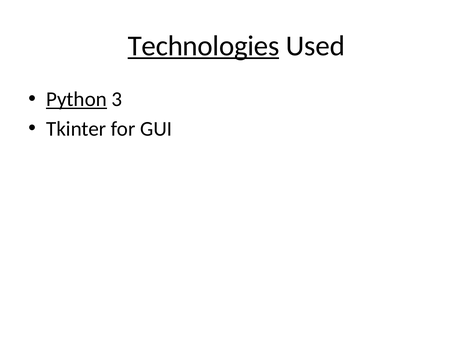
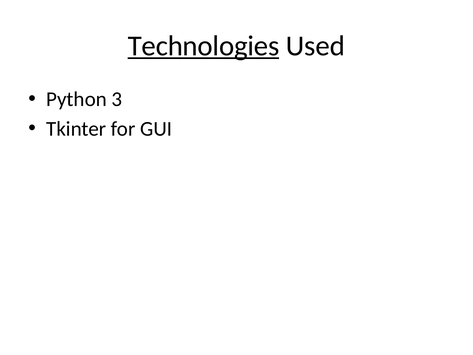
Python underline: present -> none (76, 99)
